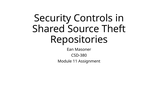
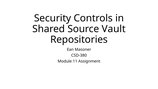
Theft: Theft -> Vault (114, 29)
